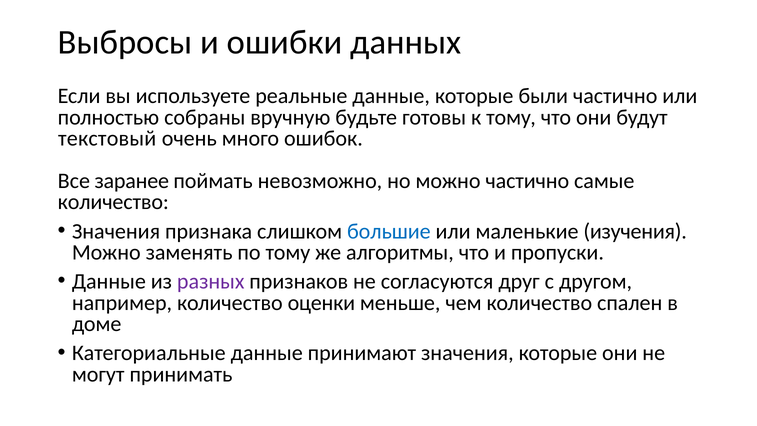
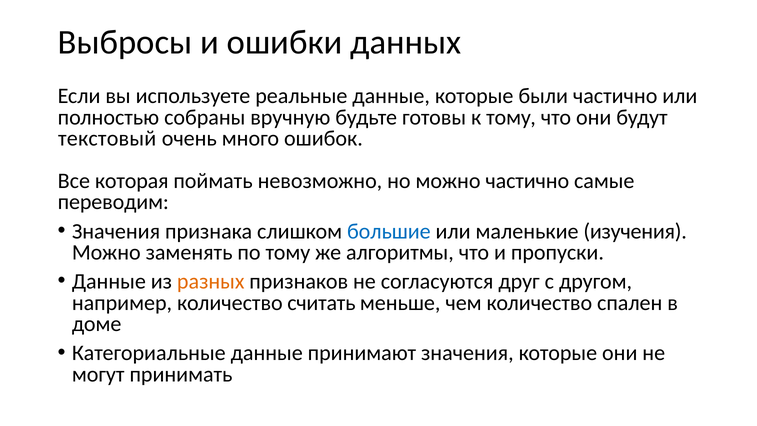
заранее: заранее -> которая (132, 181)
количество: количество -> переводим (113, 202)
разных colour: purple -> orange (211, 281)
оценки: оценки -> считать (321, 303)
